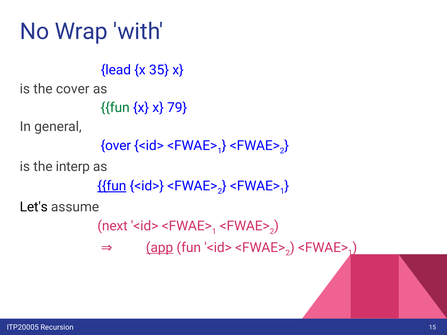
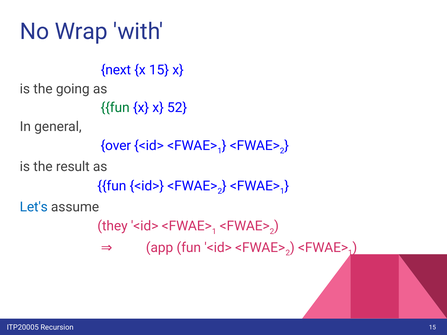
lead: lead -> next (116, 70)
x 35: 35 -> 15 (159, 70)
cover: cover -> going (73, 89)
79: 79 -> 52 (177, 108)
interp: interp -> result (73, 167)
fun underline: present -> none (112, 186)
Let's colour: black -> blue (34, 207)
next: next -> they (113, 226)
app underline: present -> none (160, 248)
